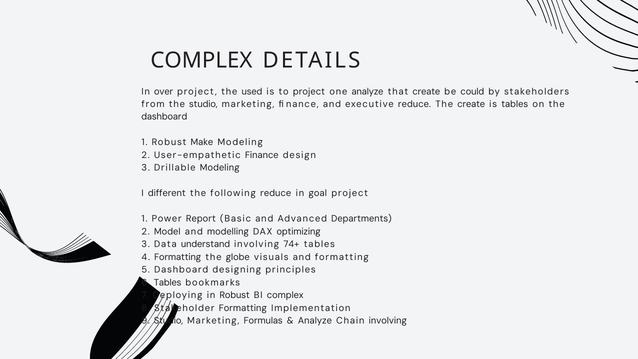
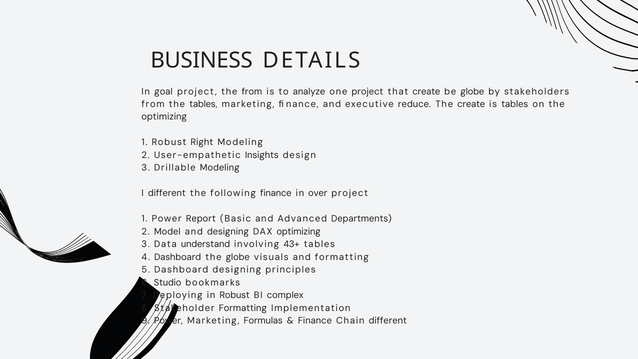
COMPLEX: COMPLEX -> BUSINESS (202, 60)
over: over -> goal (163, 91)
the used: used -> from (252, 91)
to project: project -> analyze (309, 91)
one analyze: analyze -> project (367, 91)
be could: could -> globe (472, 91)
the studio: studio -> tables (203, 104)
dashboard: dashboard -> optimizing (164, 117)
Make: Make -> Right (202, 142)
User-empathetic Finance: Finance -> Insights (262, 155)
following reduce: reduce -> finance (276, 193)
goal: goal -> over (318, 193)
and modelling: modelling -> designing (228, 231)
74+: 74+ -> 43+ (291, 244)
4 Formatting: Formatting -> Dashboard (178, 257)
6 Tables: Tables -> Studio (168, 282)
9 Studio: Studio -> Power (168, 321)
Analyze: Analyze -> Finance (315, 321)
Chain involving: involving -> different (388, 321)
